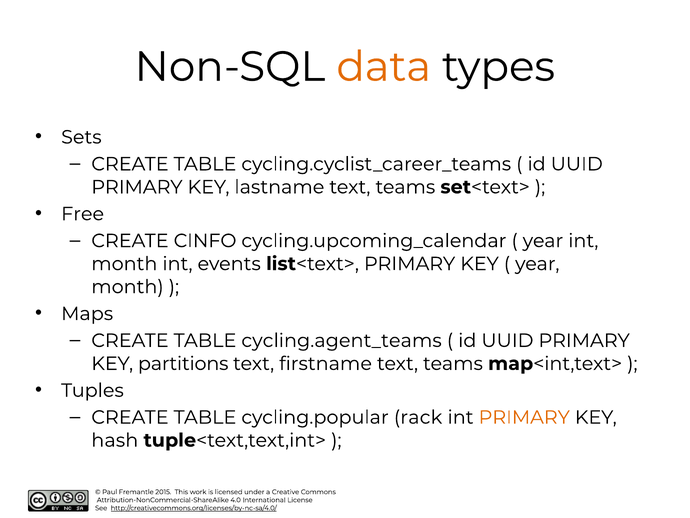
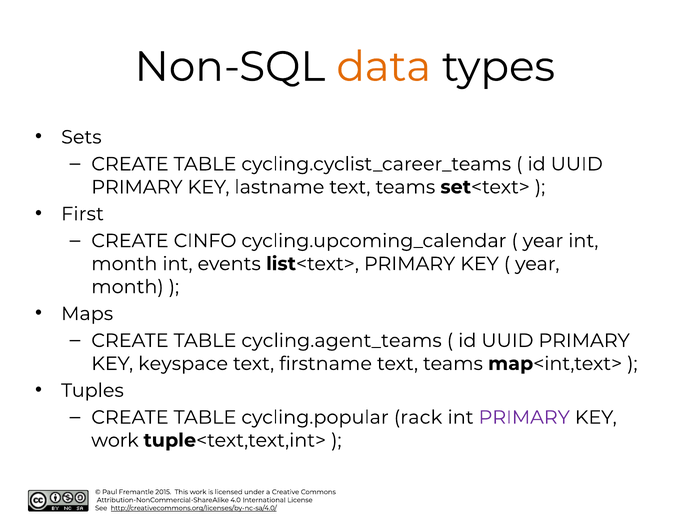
Free: Free -> First (83, 214)
partitions: partitions -> keyspace (183, 363)
PRIMARY colour: orange -> purple (524, 417)
hash: hash -> work (115, 440)
